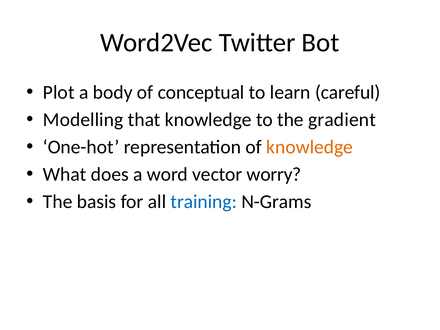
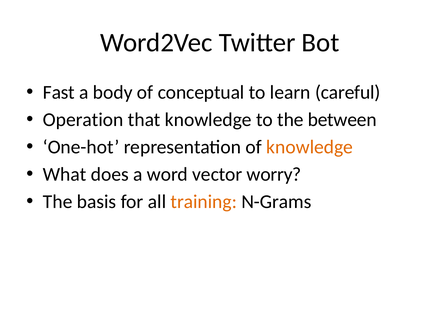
Plot: Plot -> Fast (59, 92)
Modelling: Modelling -> Operation (83, 120)
gradient: gradient -> between (342, 120)
training colour: blue -> orange (204, 202)
